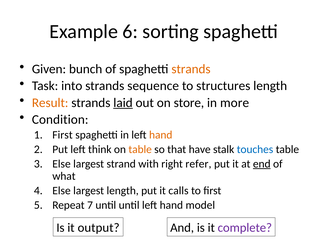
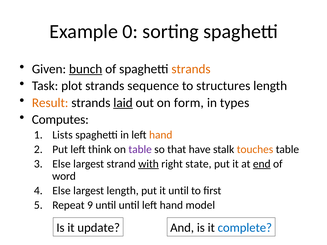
6: 6 -> 0 (130, 32)
bunch underline: none -> present (86, 69)
into: into -> plot (72, 86)
store: store -> form (189, 103)
more: more -> types (235, 103)
Condition: Condition -> Computes (60, 120)
1 First: First -> Lists (63, 135)
table colour: orange -> purple (140, 149)
touches colour: blue -> orange (255, 149)
with underline: none -> present (149, 164)
refer: refer -> state (198, 164)
what: what -> word (64, 176)
it calls: calls -> until (179, 191)
7: 7 -> 9 (90, 205)
output: output -> update (99, 228)
complete colour: purple -> blue (245, 228)
